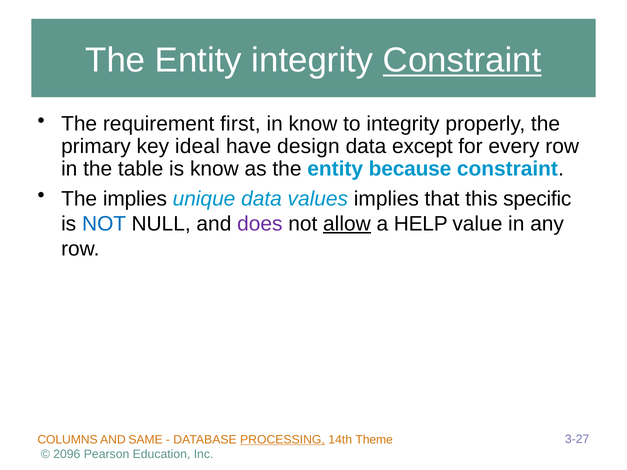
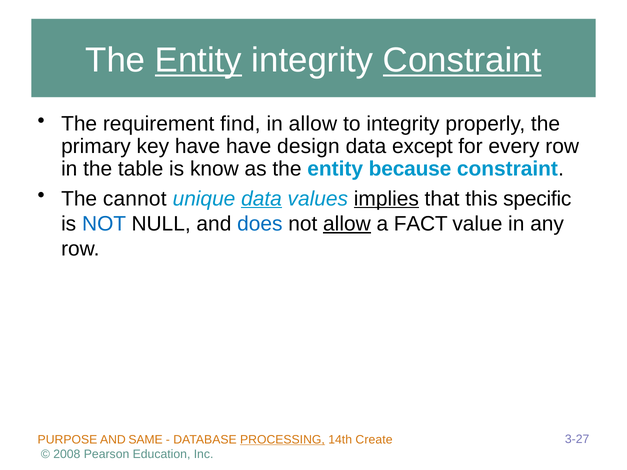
Entity underline: none -> present (198, 60)
first: first -> find (240, 124)
in know: know -> allow (313, 124)
key ideal: ideal -> have (198, 147)
The implies: implies -> cannot (135, 199)
data underline: none -> present (262, 199)
implies underline: none -> present (386, 199)
does colour: purple -> blue (260, 224)
HELP: HELP -> FACT (421, 224)
COLUMNS: COLUMNS -> PURPOSE (67, 440)
Theme: Theme -> Create (374, 440)
2096: 2096 -> 2008 (67, 454)
